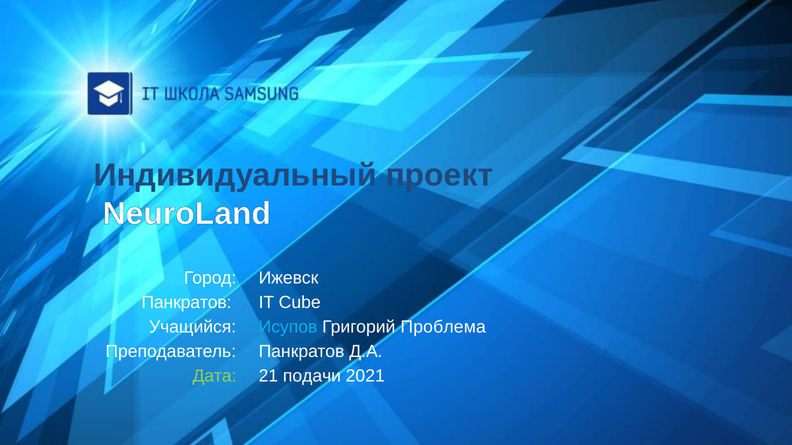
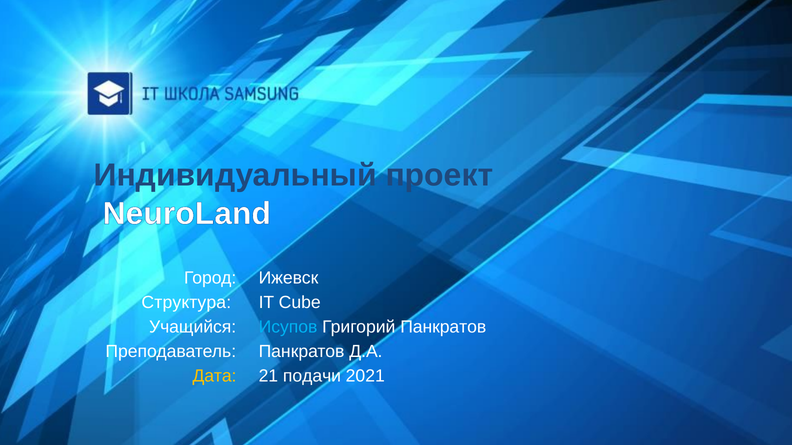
Панкратов: Панкратов -> Структура (186, 303)
Григорий Проблема: Проблема -> Панкратов (443, 327)
Дата colour: light green -> yellow (215, 377)
